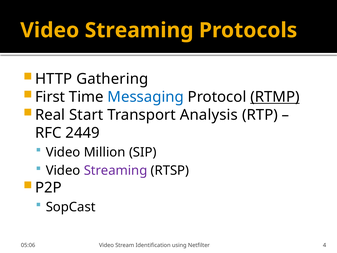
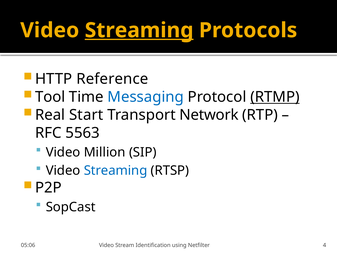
Streaming underline: none -> present (139, 30)
Gathering: Gathering -> Reference (112, 79)
First: First -> Tool (50, 97)
Analysis: Analysis -> Network (209, 115)
2449: 2449 -> 5563 (83, 133)
Streaming colour: purple -> blue (116, 170)
